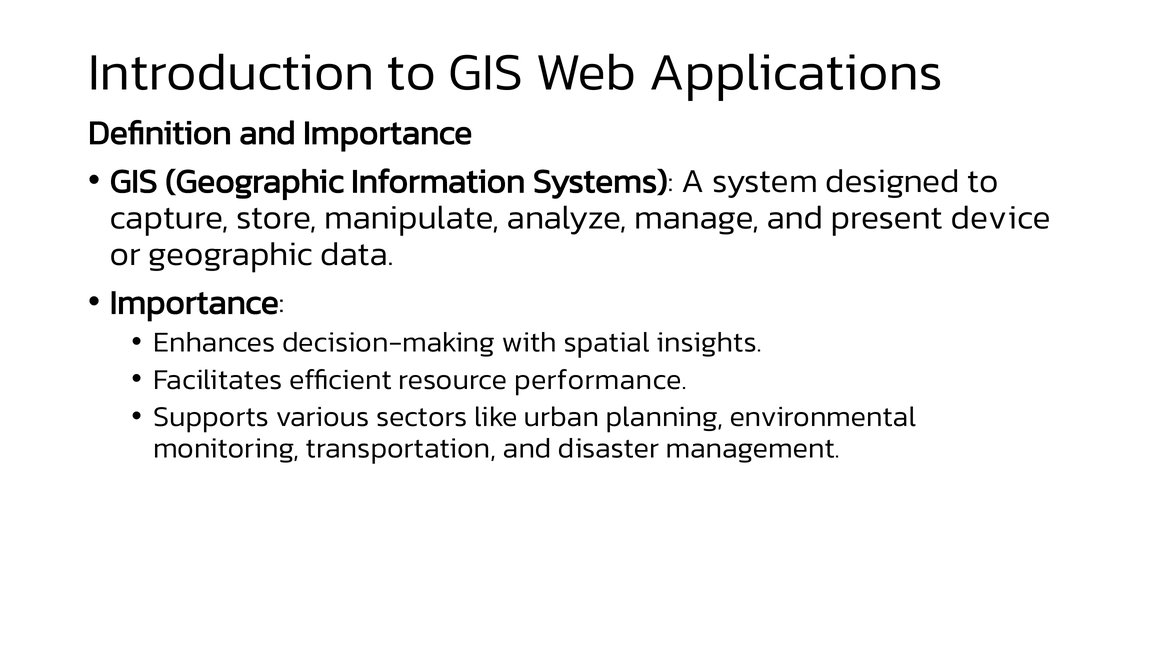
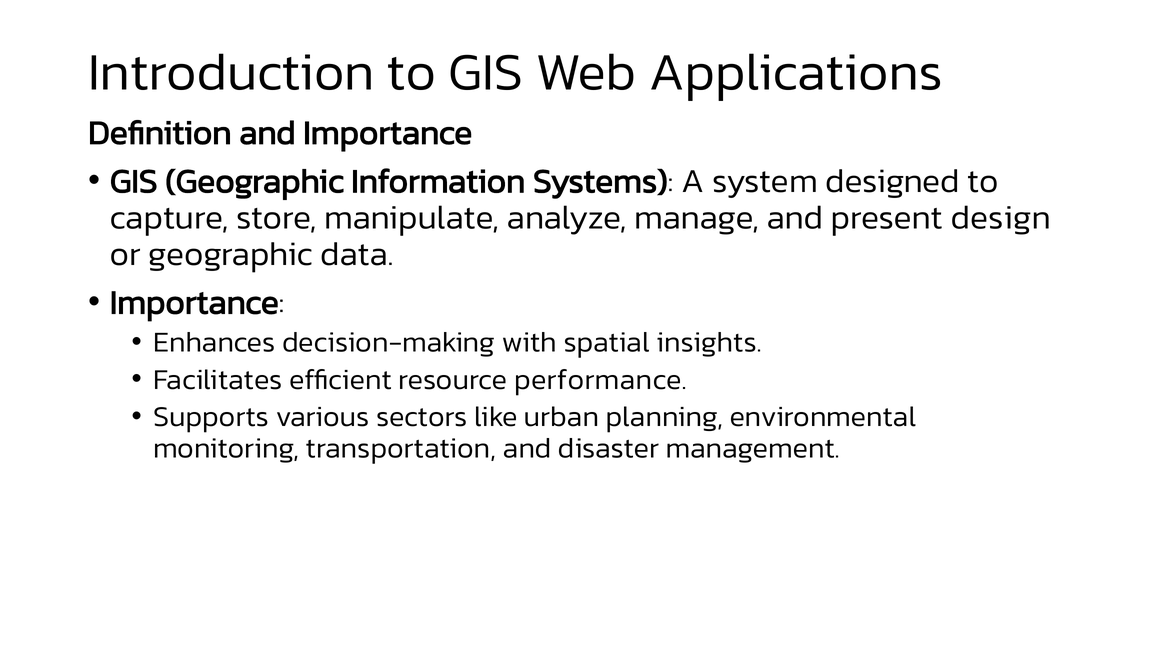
device: device -> design (1001, 217)
